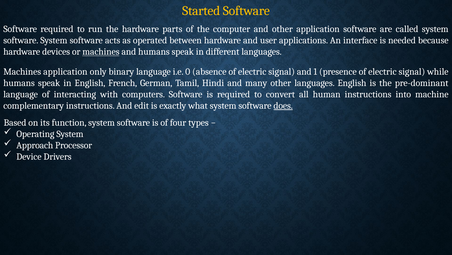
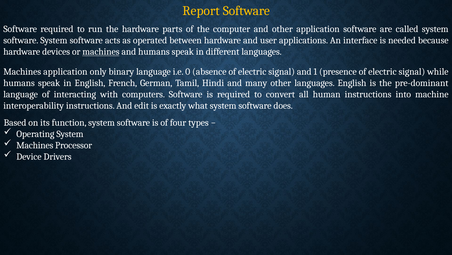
Started: Started -> Report (201, 11)
complementary: complementary -> interoperability (34, 105)
does underline: present -> none (283, 105)
Approach: Approach -> Machines (35, 145)
